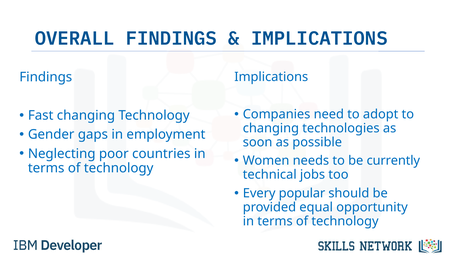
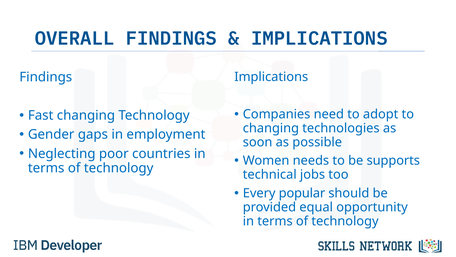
currently: currently -> supports (393, 160)
